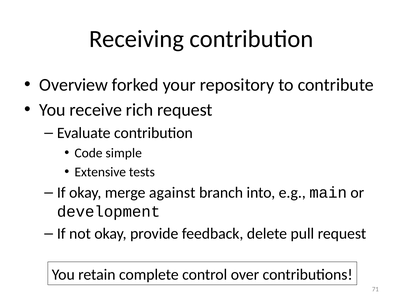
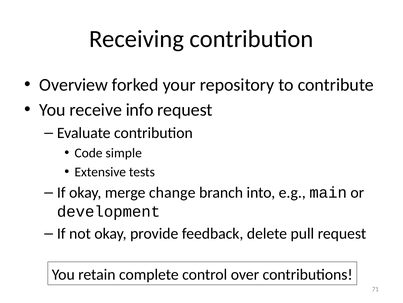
rich: rich -> info (140, 110)
against: against -> change (172, 192)
